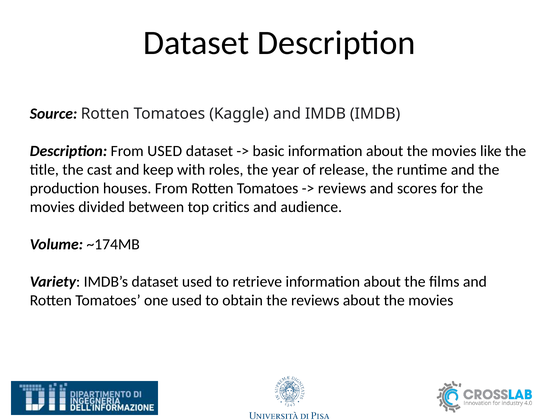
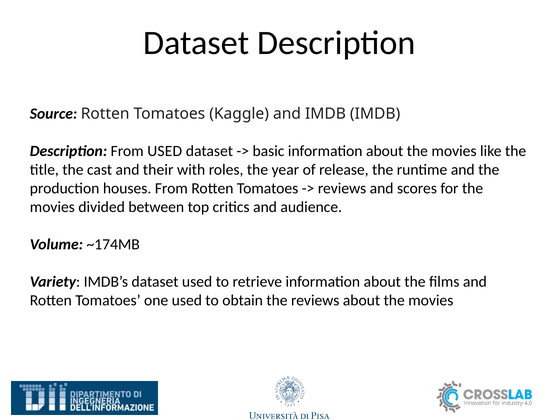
keep: keep -> their (158, 170)
